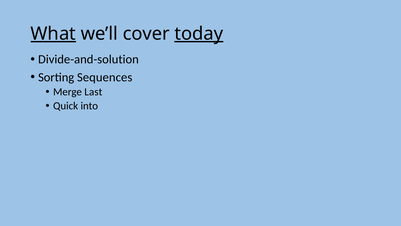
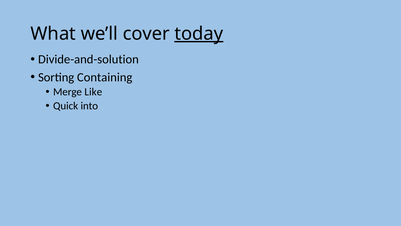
What underline: present -> none (53, 34)
Sequences: Sequences -> Containing (105, 77)
Last: Last -> Like (93, 92)
